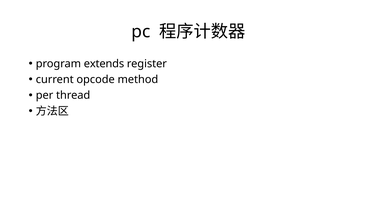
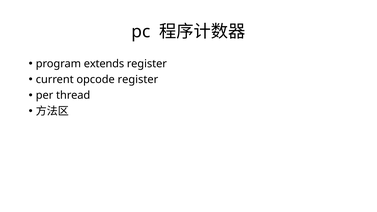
opcode method: method -> register (138, 80)
